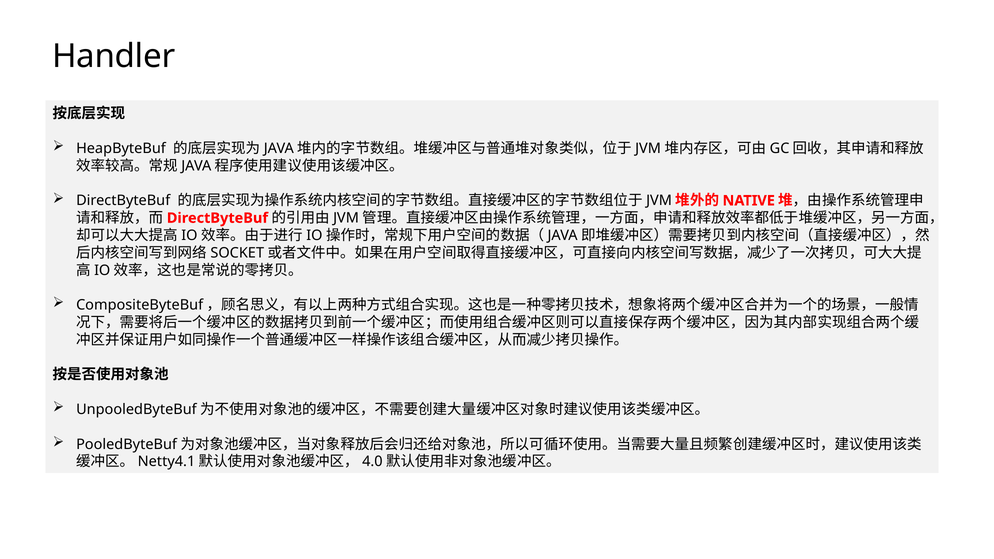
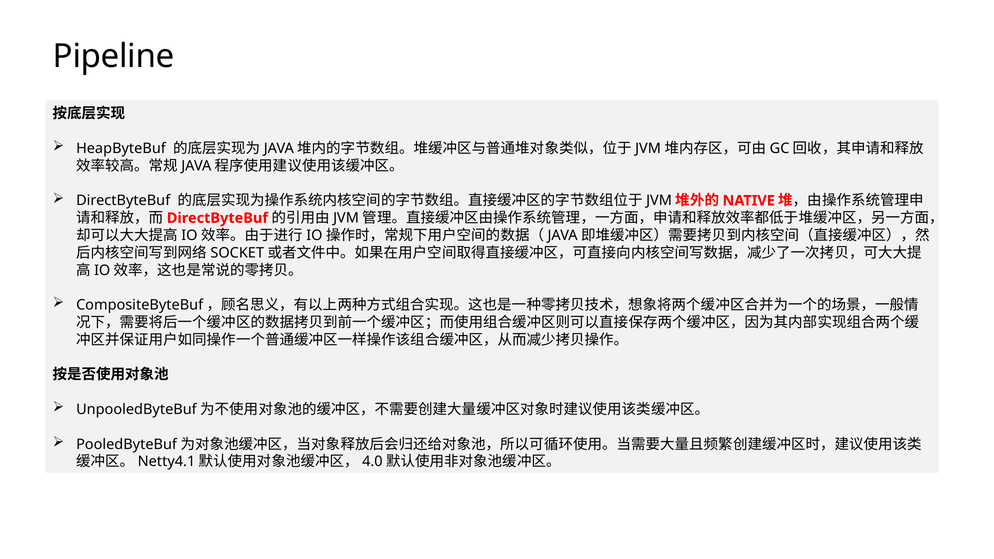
Handler: Handler -> Pipeline (114, 56)
